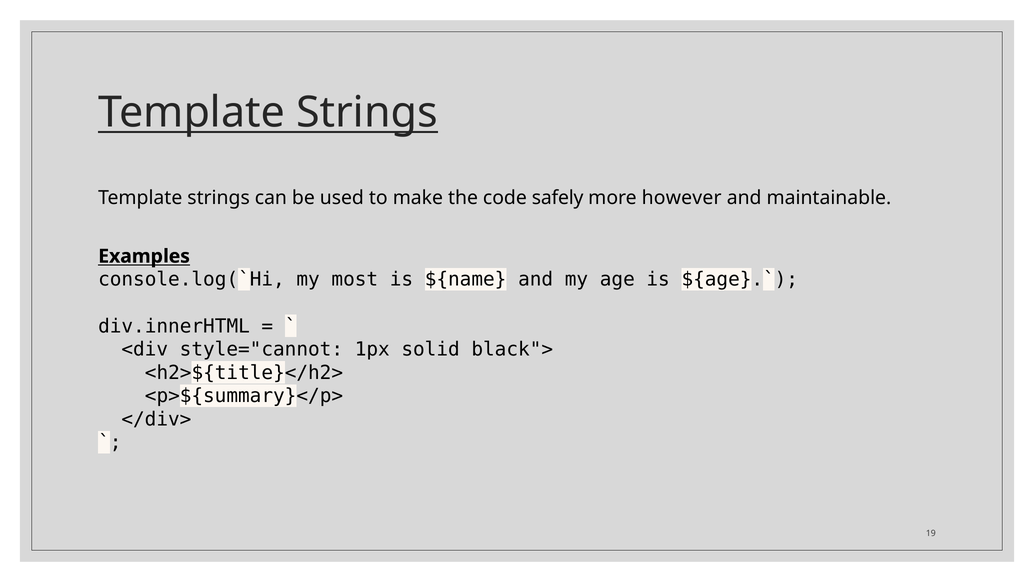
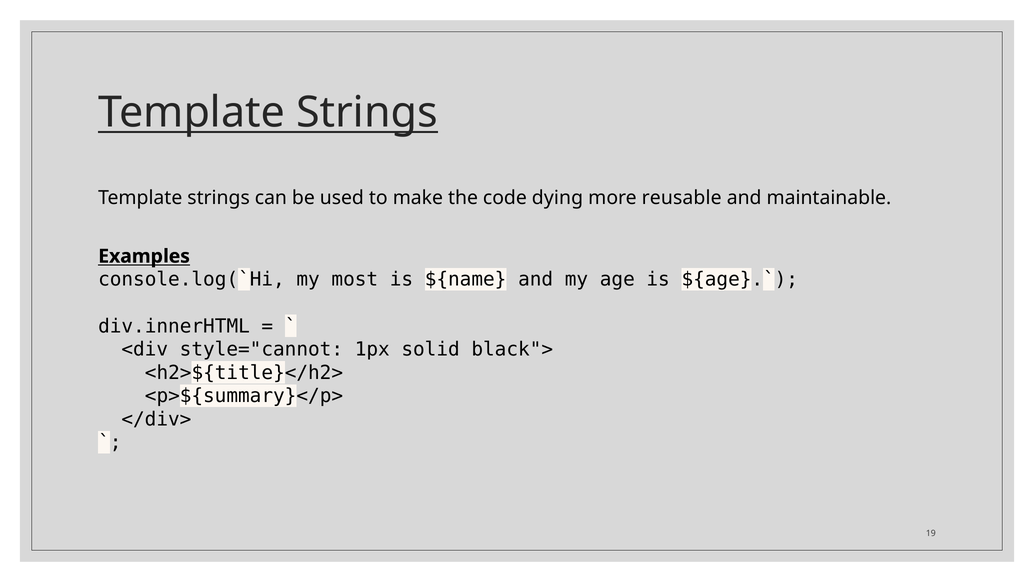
safely: safely -> dying (557, 198)
however: however -> reusable (682, 198)
